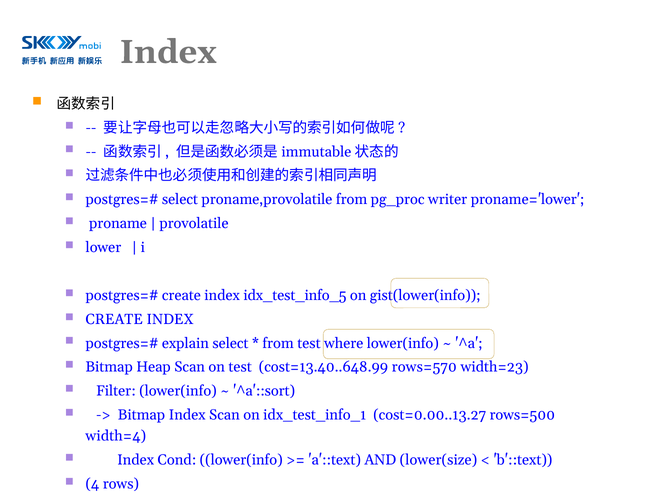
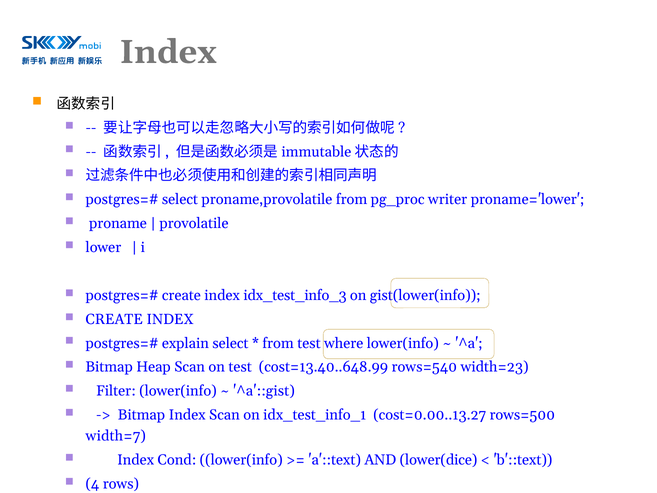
idx_test_info_5: idx_test_info_5 -> idx_test_info_3 (295, 295)
rows=570: rows=570 -> rows=540 (424, 367)
^a'::sort: ^a'::sort -> ^a'::gist (264, 391)
width=4: width=4 -> width=7 (116, 436)
lower(size: lower(size -> lower(dice (439, 460)
